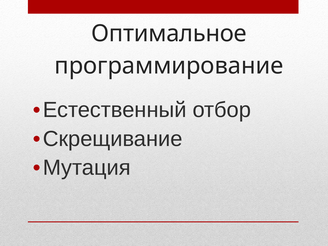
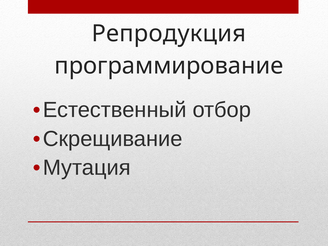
Оптимальное: Оптимальное -> Репродукция (169, 34)
